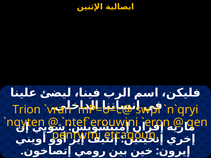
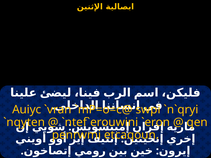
Trion: Trion -> Auiyc (27, 110)
